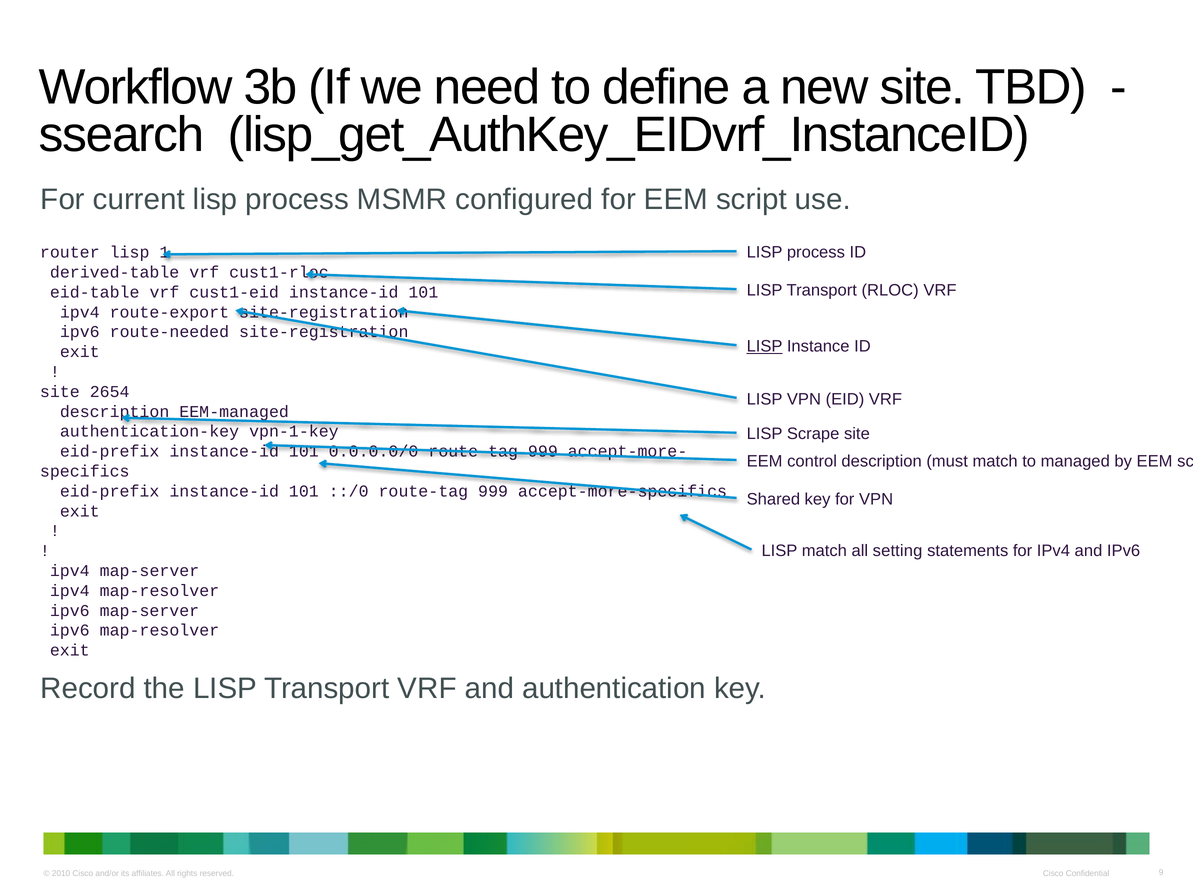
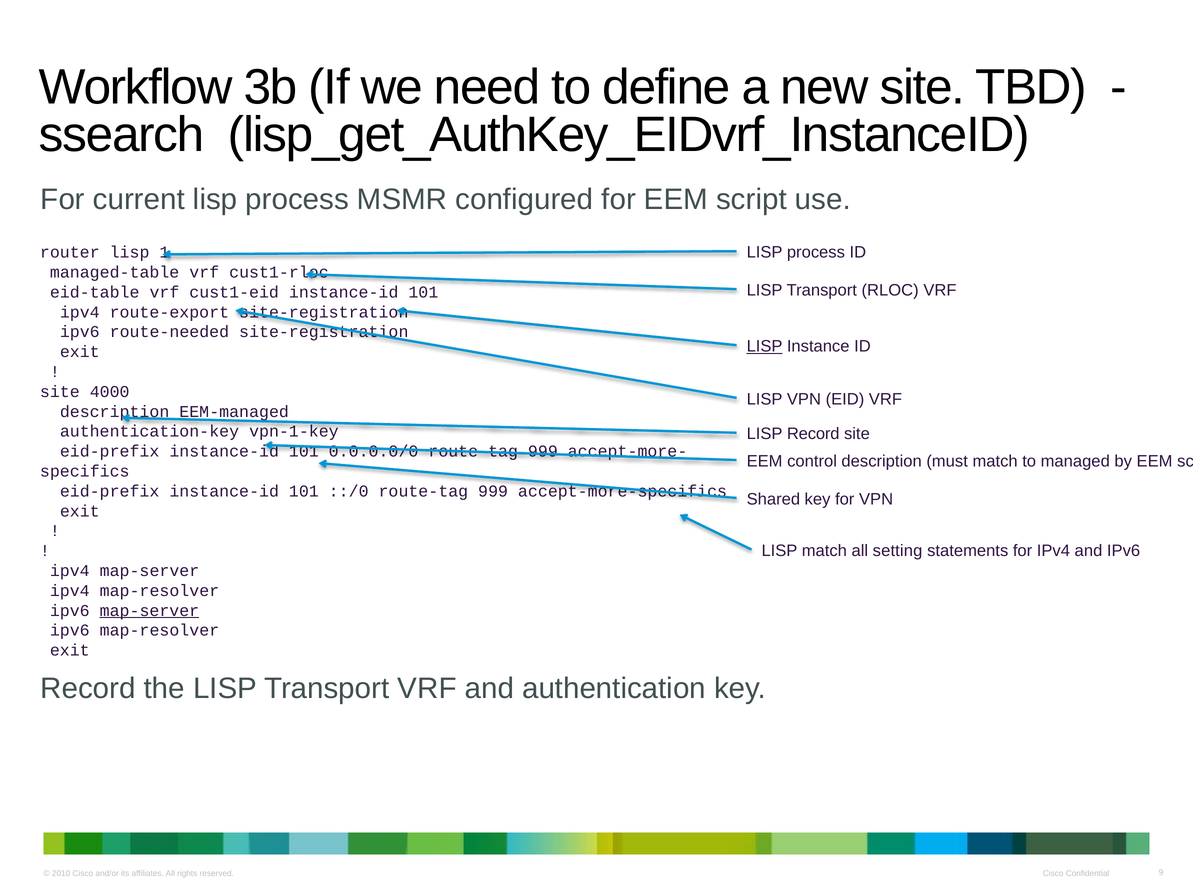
derived-table: derived-table -> managed-table (115, 272)
2654: 2654 -> 4000 (110, 392)
LISP Scrape: Scrape -> Record (813, 434)
map-server underline: none -> present (149, 610)
